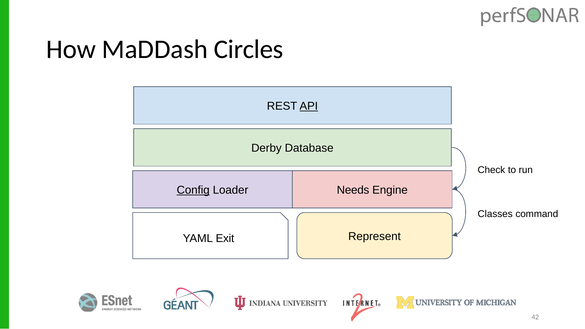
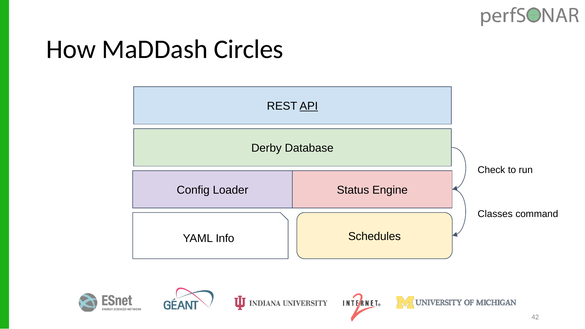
Config underline: present -> none (193, 190)
Needs: Needs -> Status (353, 190)
Represent: Represent -> Schedules (375, 236)
Exit: Exit -> Info (225, 238)
